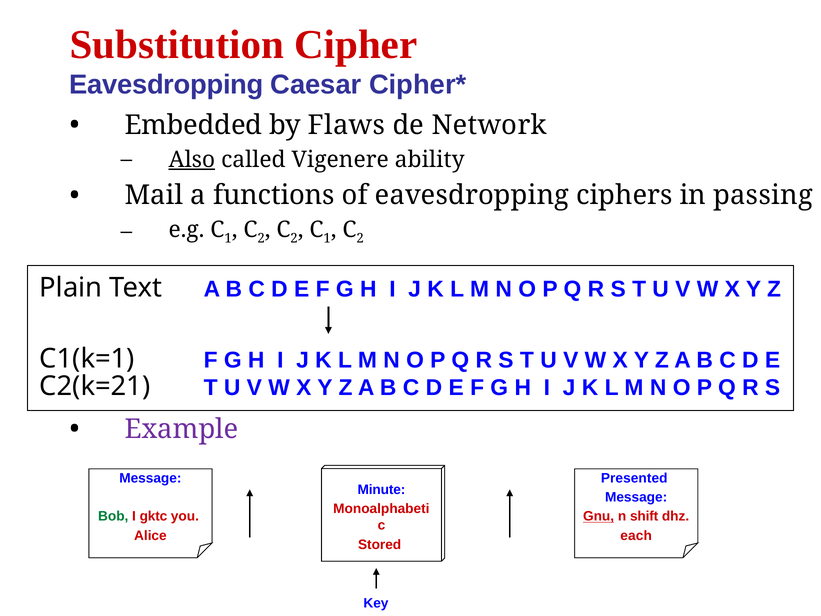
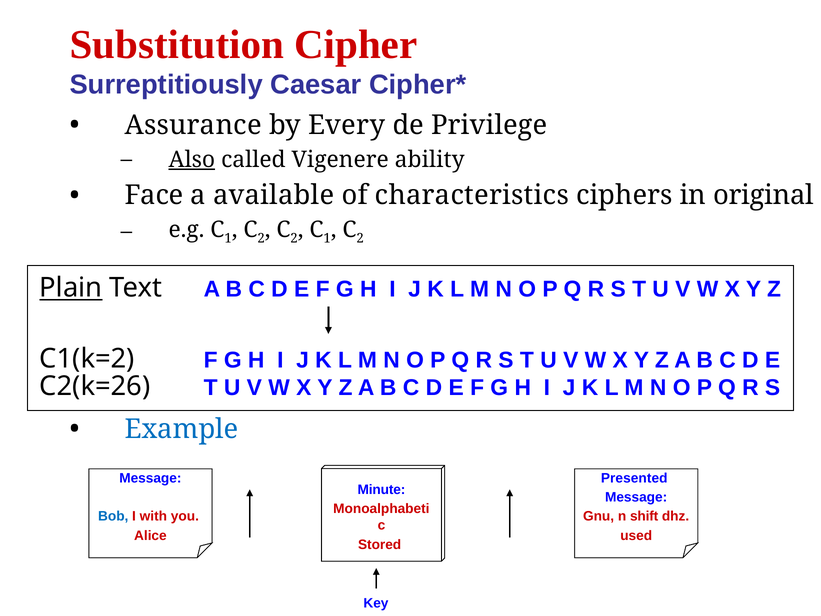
Eavesdropping: Eavesdropping -> Surreptitiously (166, 85)
Embedded: Embedded -> Assurance (193, 125)
Flaws: Flaws -> Every (347, 125)
Network: Network -> Privilege (489, 125)
Mail: Mail -> Face (154, 195)
functions: functions -> available (274, 195)
of eavesdropping: eavesdropping -> characteristics (472, 195)
passing: passing -> original (763, 195)
Plain underline: none -> present (71, 288)
C1(k=1: C1(k=1 -> C1(k=2 (87, 359)
C2(k=21: C2(k=21 -> C2(k=26 (95, 386)
Example colour: purple -> blue (181, 429)
Bob colour: green -> blue (113, 516)
gktc: gktc -> with (153, 516)
Gnu underline: present -> none (599, 516)
each: each -> used (636, 535)
